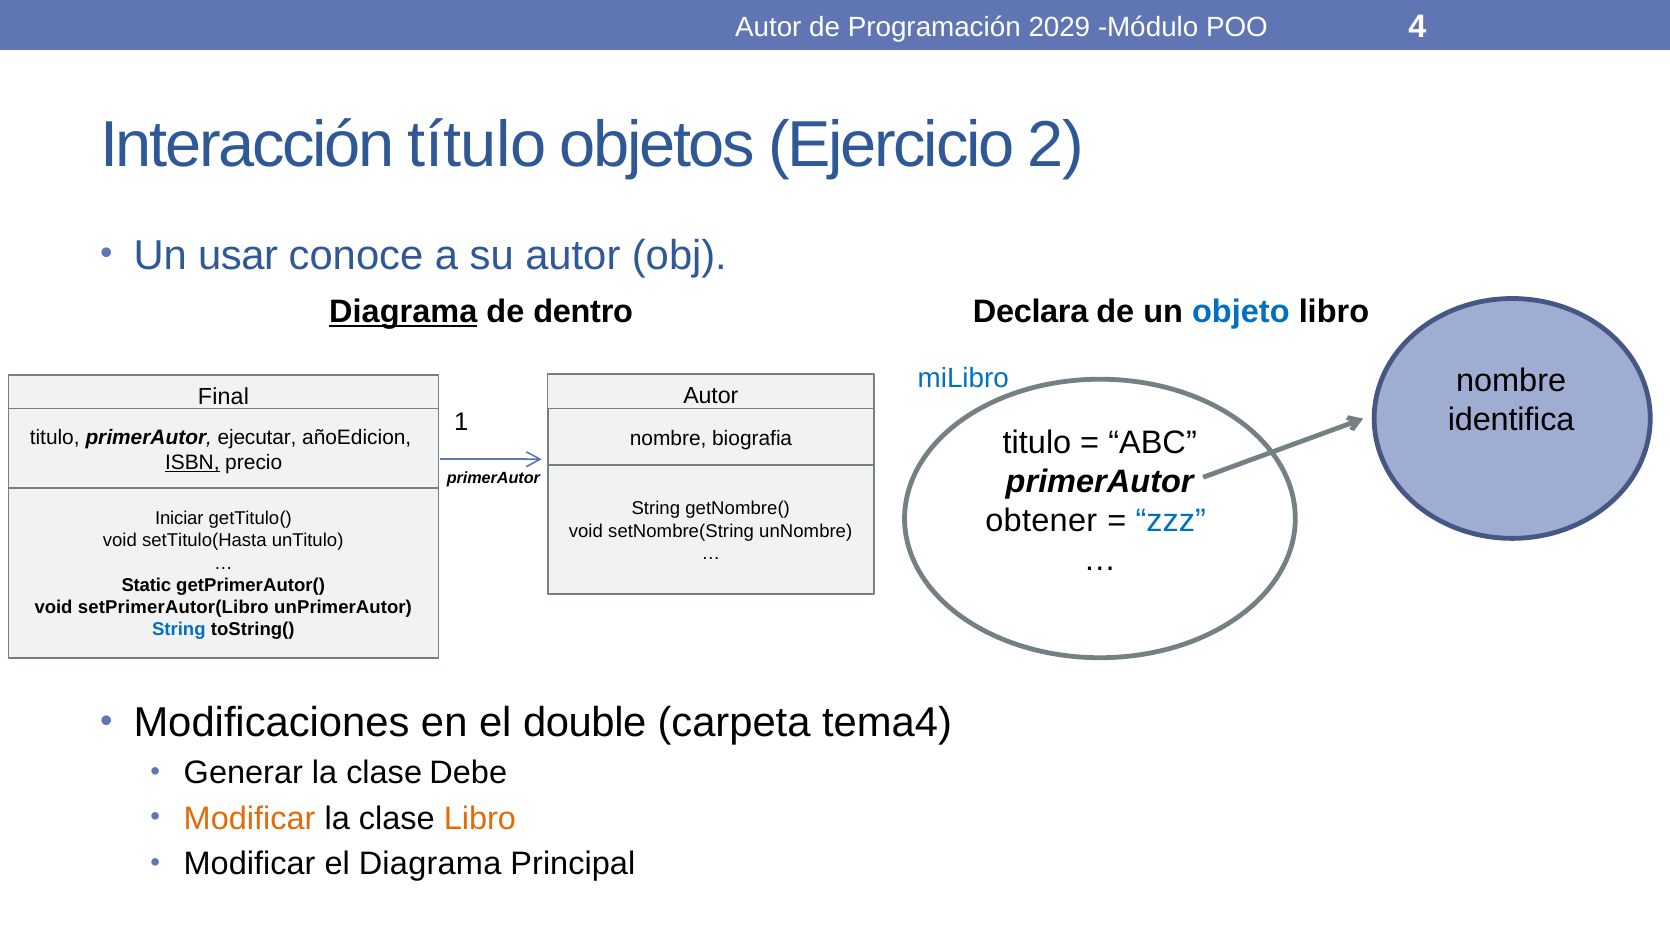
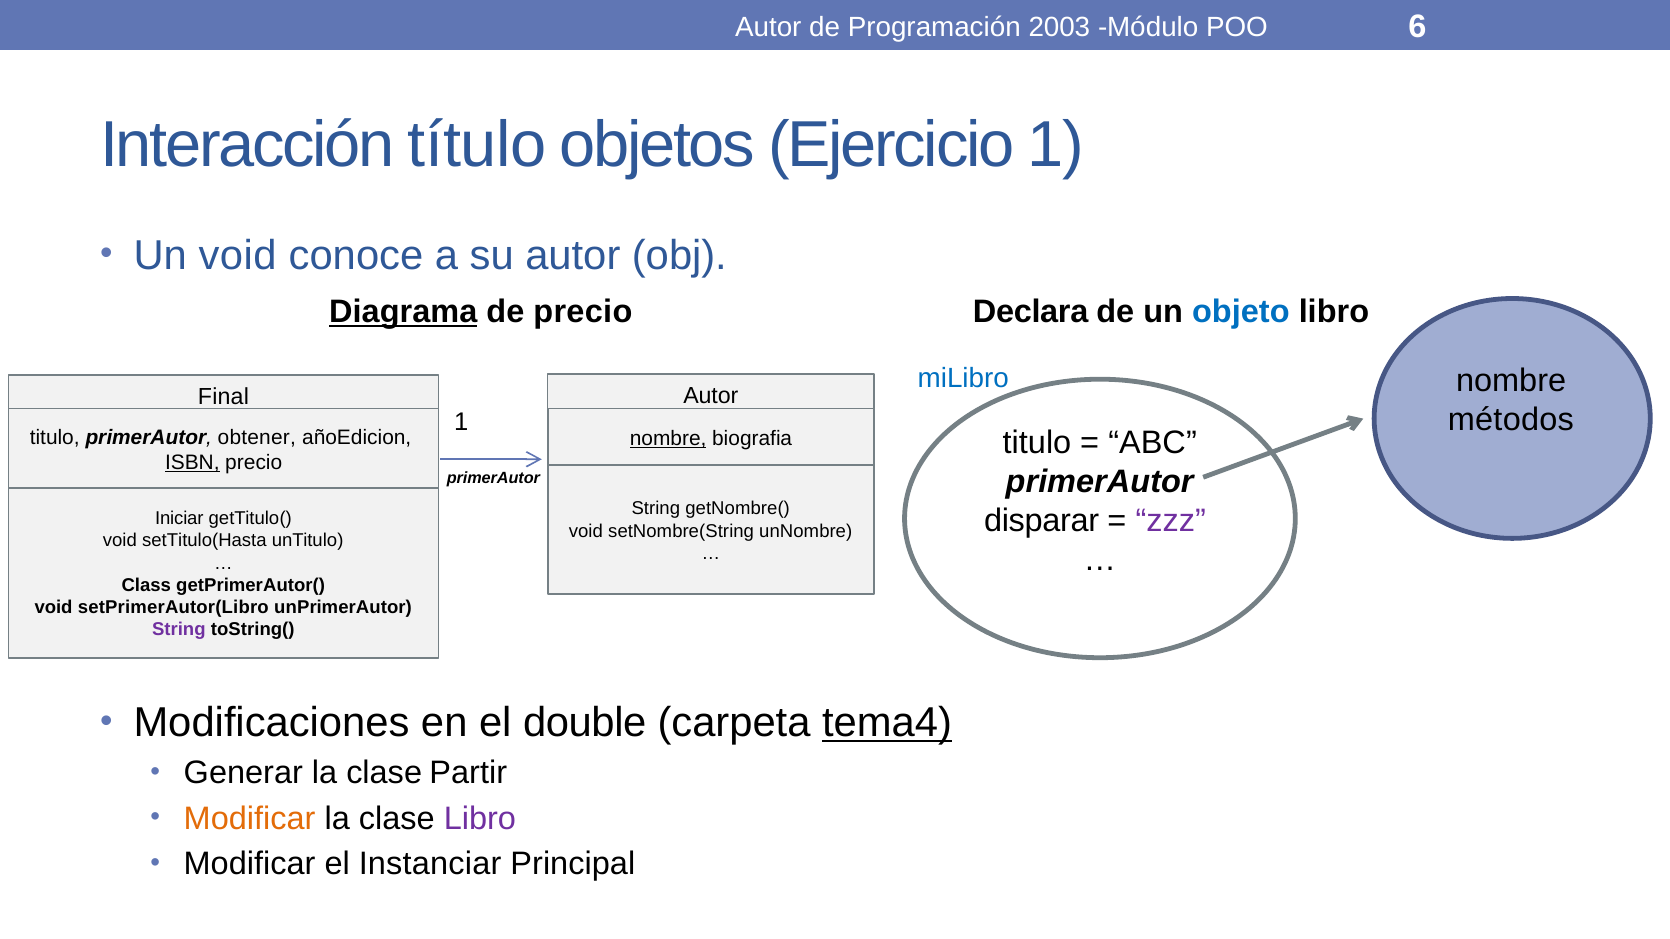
2029: 2029 -> 2003 (1059, 27)
4: 4 -> 6 (1417, 27)
Ejercicio 2: 2 -> 1 (1056, 145)
Un usar: usar -> void (238, 256)
de dentro: dentro -> precio (583, 312)
identifica: identifica -> métodos (1511, 420)
ejecutar: ejecutar -> obtener (257, 437)
nombre underline: none -> present (668, 438)
obtener: obtener -> disparar (1042, 521)
zzz colour: blue -> purple (1171, 521)
Static: Static -> Class (146, 586)
String colour: blue -> purple (179, 630)
tema4 underline: none -> present (887, 723)
Debe: Debe -> Partir (468, 774)
Libro colour: orange -> purple (480, 819)
el Diagrama: Diagrama -> Instanciar (430, 865)
